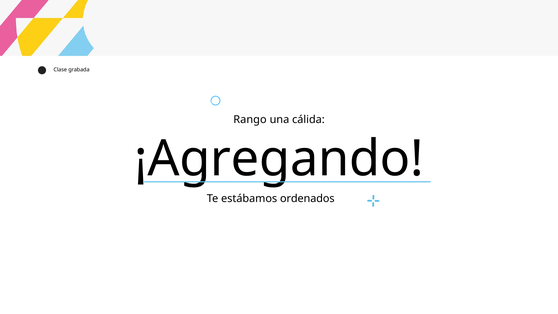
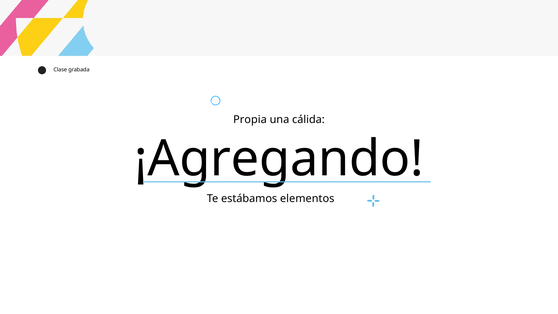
Rango: Rango -> Propia (250, 119)
ordenados: ordenados -> elementos (307, 198)
